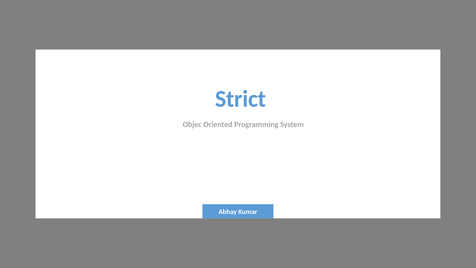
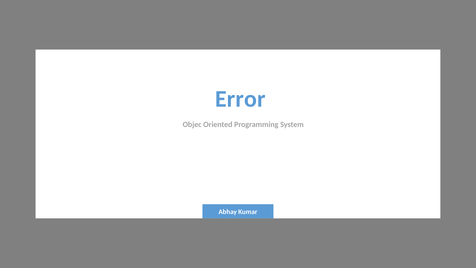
Strict: Strict -> Error (240, 99)
